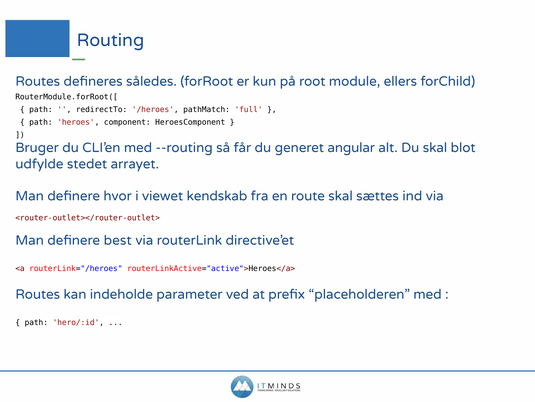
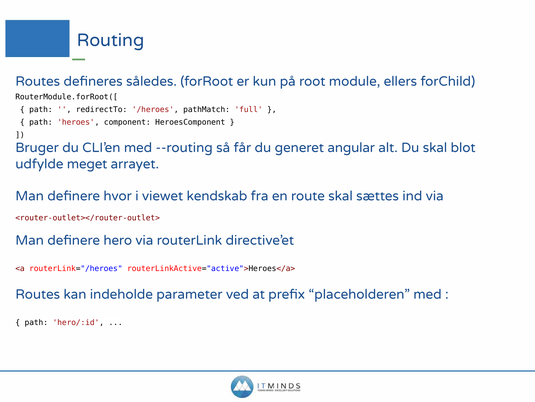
stedet: stedet -> meget (87, 164)
best: best -> hero (118, 240)
